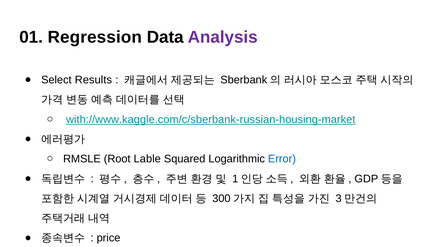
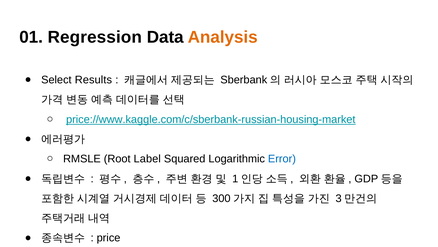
Analysis colour: purple -> orange (223, 37)
with://www.kaggle.com/c/sberbank-russian-housing-market: with://www.kaggle.com/c/sberbank-russian-housing-market -> price://www.kaggle.com/c/sberbank-russian-housing-market (211, 119)
Lable: Lable -> Label (147, 159)
